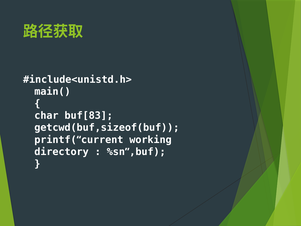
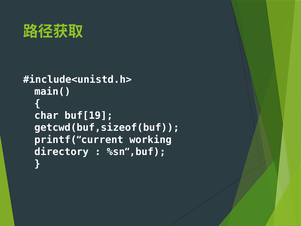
buf[83: buf[83 -> buf[19 (89, 115)
